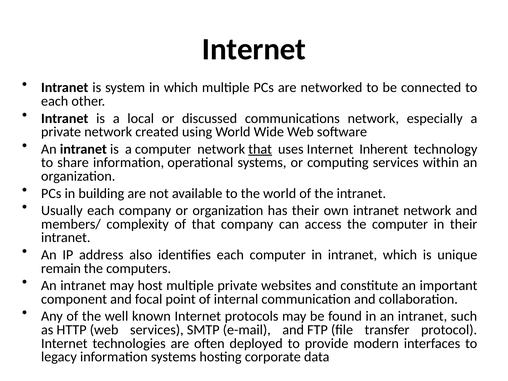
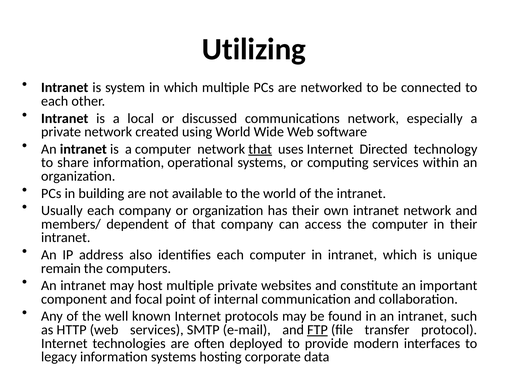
Internet: Internet -> Utilizing (254, 49)
Inherent: Inherent -> Directed (384, 149)
complexity: complexity -> dependent (138, 224)
FTP underline: none -> present (317, 330)
